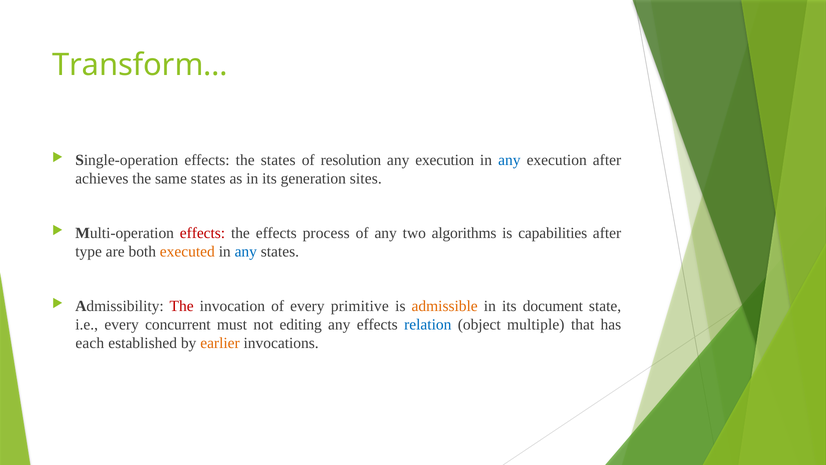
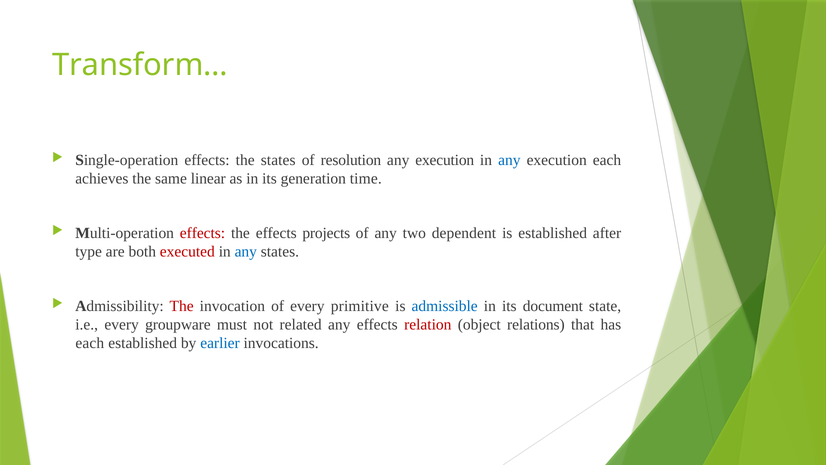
execution after: after -> each (607, 160)
same states: states -> linear (208, 178)
sites: sites -> time (366, 178)
process: process -> projects (326, 233)
algorithms: algorithms -> dependent (464, 233)
is capabilities: capabilities -> established (553, 233)
executed colour: orange -> red (187, 251)
admissible colour: orange -> blue (445, 306)
concurrent: concurrent -> groupware (178, 324)
editing: editing -> related (301, 324)
relation colour: blue -> red (428, 324)
multiple: multiple -> relations (536, 324)
earlier colour: orange -> blue (220, 343)
